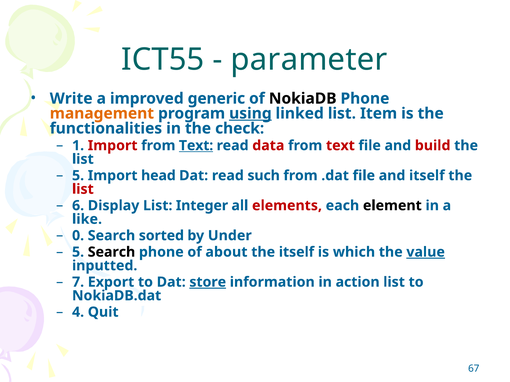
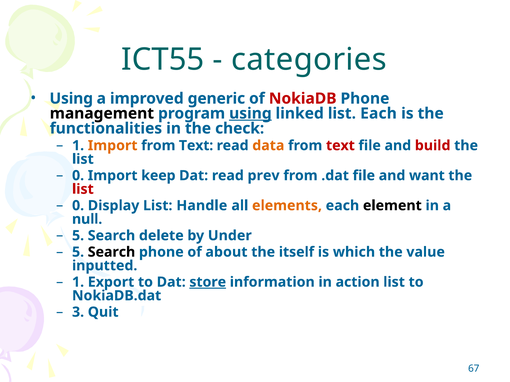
parameter: parameter -> categories (309, 59)
Write: Write -> Using (71, 99)
NokiaDB colour: black -> red (303, 99)
management colour: orange -> black (102, 114)
list Item: Item -> Each (378, 114)
Import colour: red -> orange (113, 146)
Text underline: present -> none (196, 146)
data colour: red -> orange (268, 146)
5: 5 -> 0 (78, 176)
head: head -> keep (158, 176)
such: such -> prev (264, 176)
and itself: itself -> want (427, 176)
6: 6 -> 0 (78, 206)
Integer: Integer -> Handle (202, 206)
elements colour: red -> orange (287, 206)
like: like -> null (87, 219)
0: 0 -> 5 (78, 236)
sorted: sorted -> delete (161, 236)
value underline: present -> none (426, 252)
7: 7 -> 1 (78, 282)
4: 4 -> 3 (78, 312)
